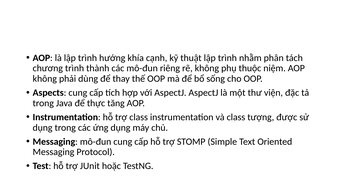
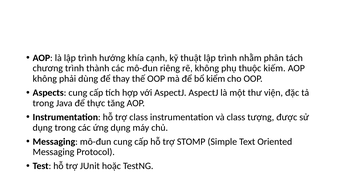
niệm: niệm -> kiếm (275, 68)
sống: sống -> kiểm (216, 79)
